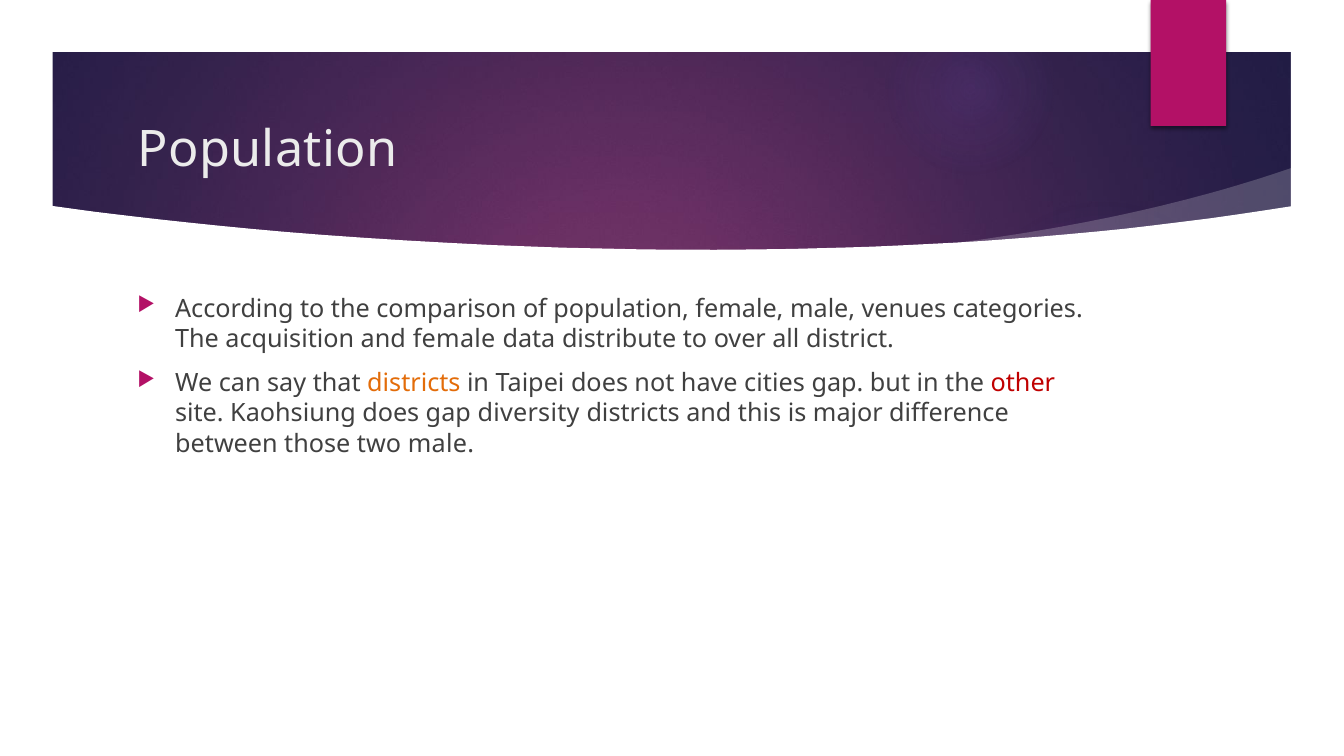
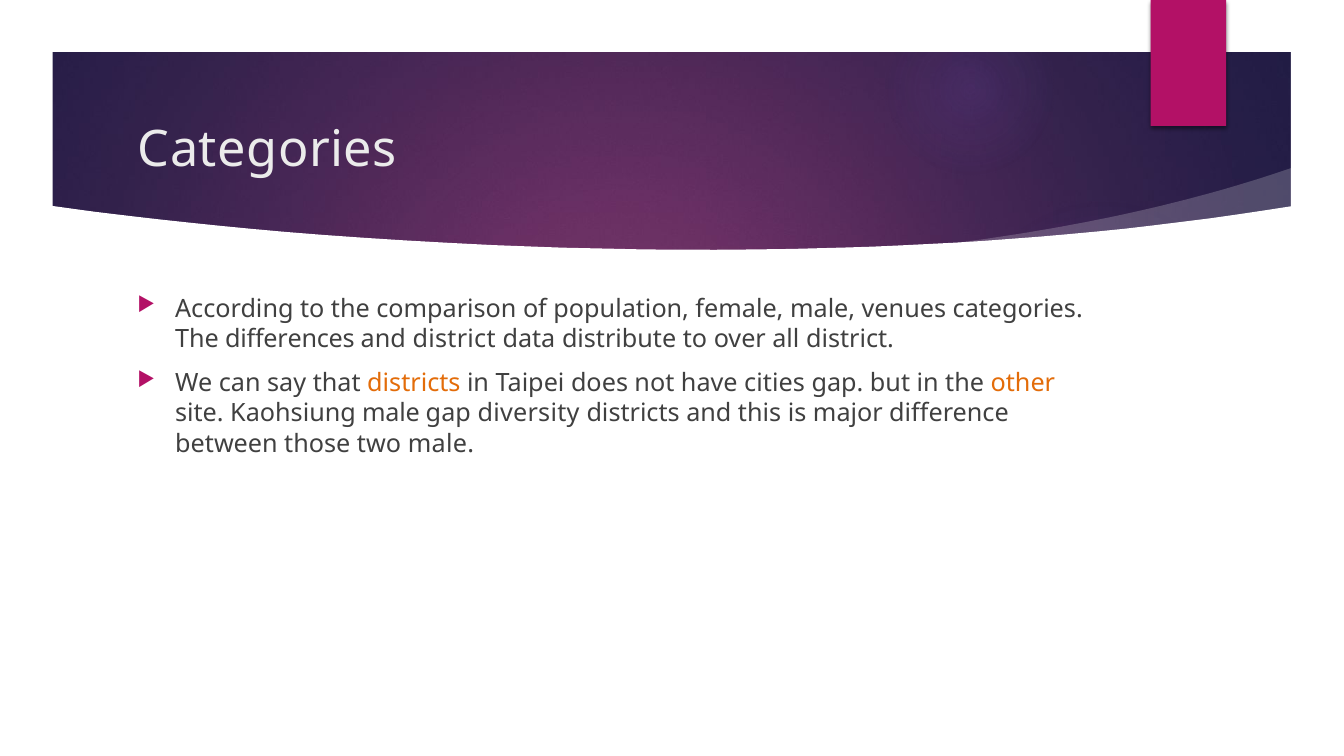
Population: Population -> Categories (267, 150)
acquisition: acquisition -> differences (290, 339)
and female: female -> district (454, 339)
other colour: red -> orange (1023, 383)
Kaohsiung does: does -> male (391, 414)
